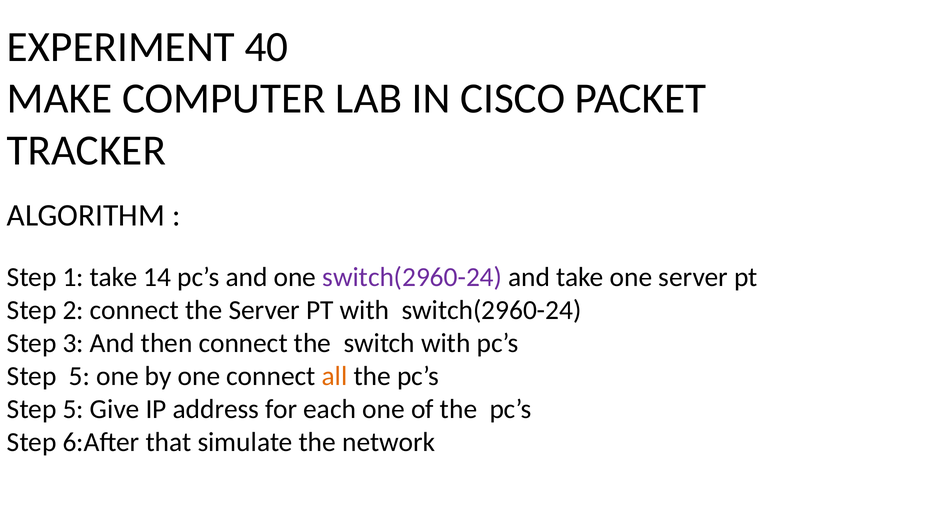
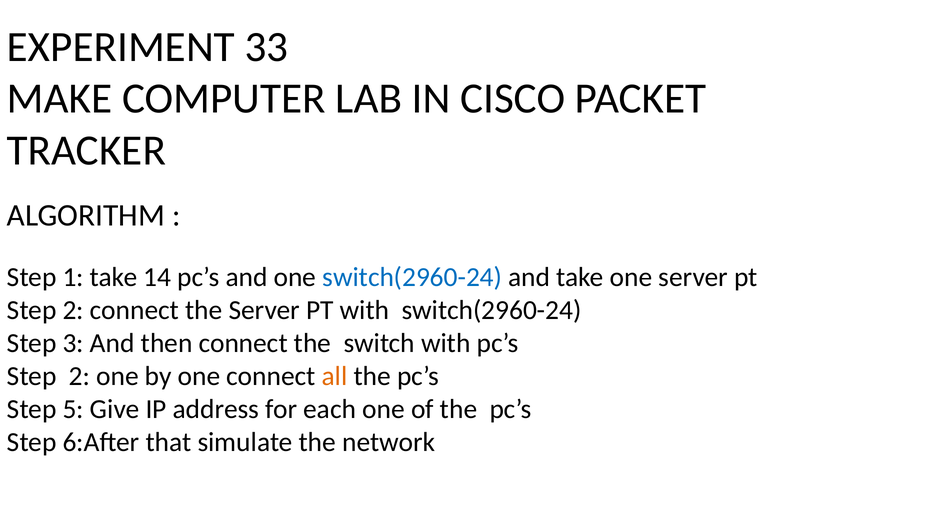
40: 40 -> 33 (266, 47)
switch(2960-24 colour: purple -> blue (412, 277)
5: 5 -> 2 (79, 376)
